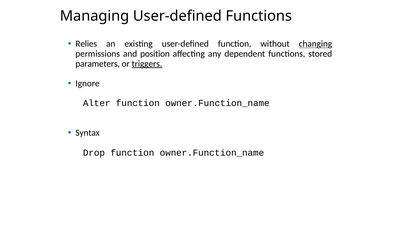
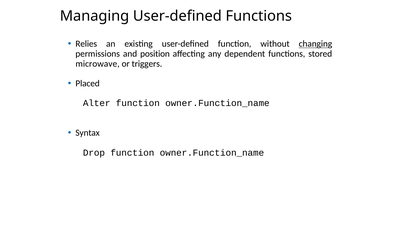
parameters: parameters -> microwave (98, 64)
triggers underline: present -> none (147, 64)
Ignore: Ignore -> Placed (88, 83)
